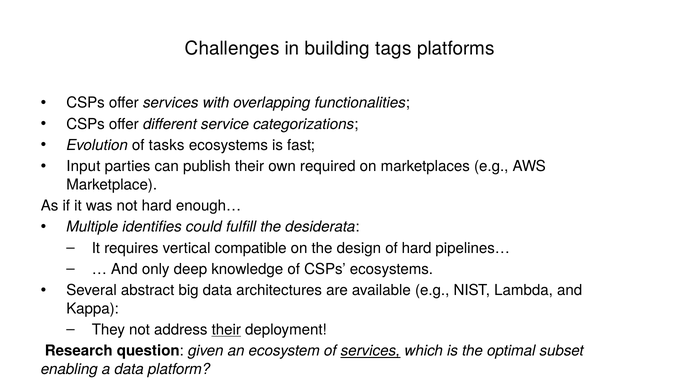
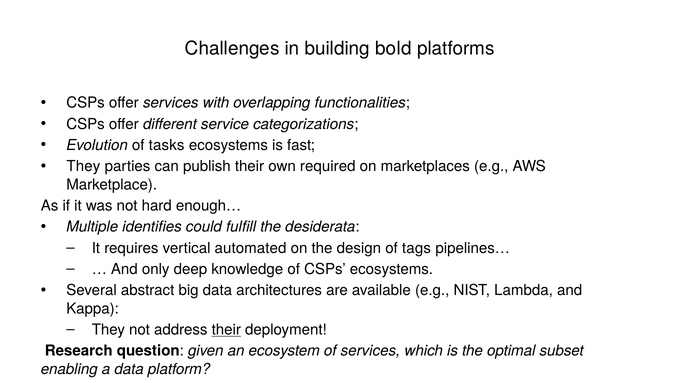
tags: tags -> bold (393, 48)
Input: Input -> They (83, 166)
compatible: compatible -> automated (251, 248)
of hard: hard -> tags (416, 248)
services underline: present -> none (370, 351)
